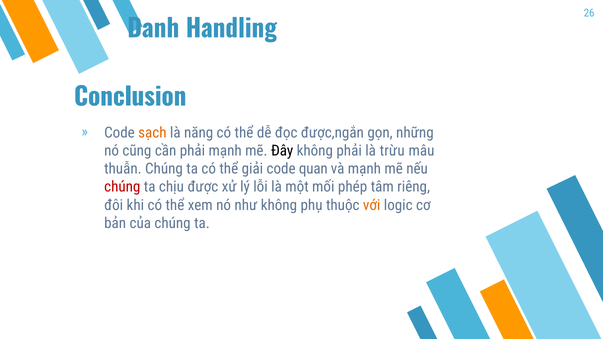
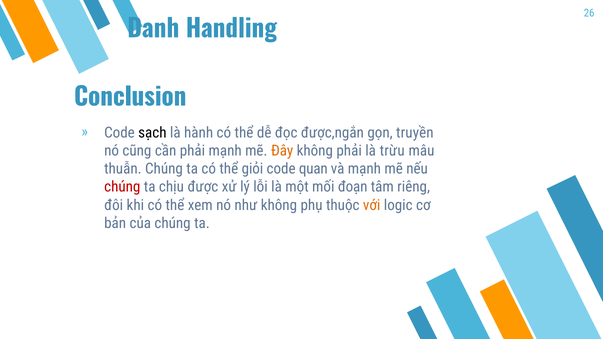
sạch colour: orange -> black (152, 133)
năng: năng -> hành (199, 133)
những: những -> truyền (415, 133)
Đây colour: black -> orange (282, 151)
giải: giải -> giỏi (252, 169)
phép: phép -> đoạn (353, 187)
